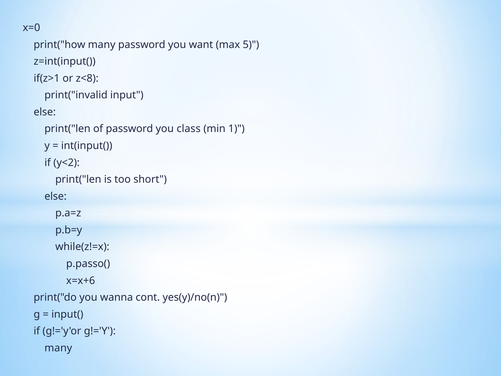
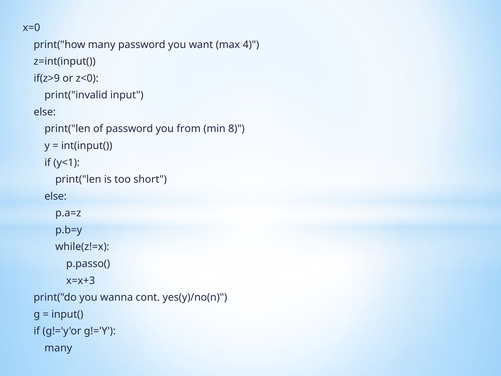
5: 5 -> 4 (251, 45)
if(z>1: if(z>1 -> if(z>9 (47, 78)
z<8: z<8 -> z<0 (87, 78)
class: class -> from (189, 129)
1: 1 -> 8 (236, 129)
y<2: y<2 -> y<1 (67, 162)
x=x+6: x=x+6 -> x=x+3 (81, 280)
